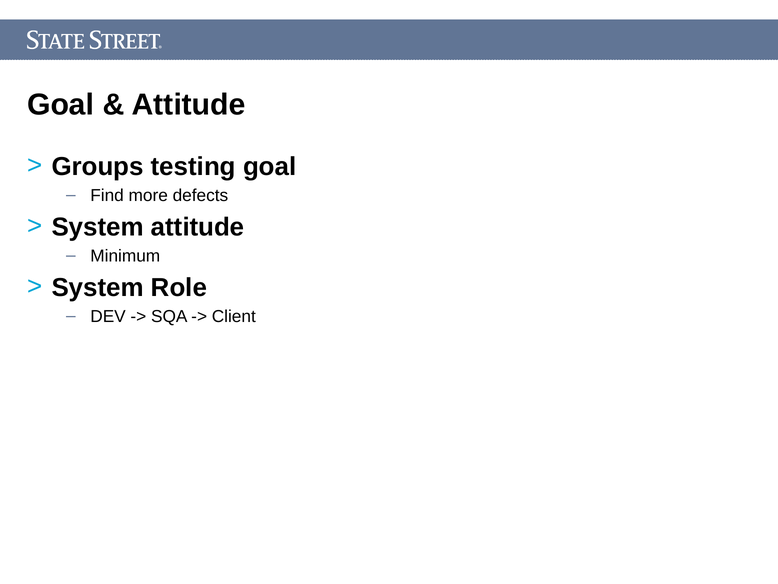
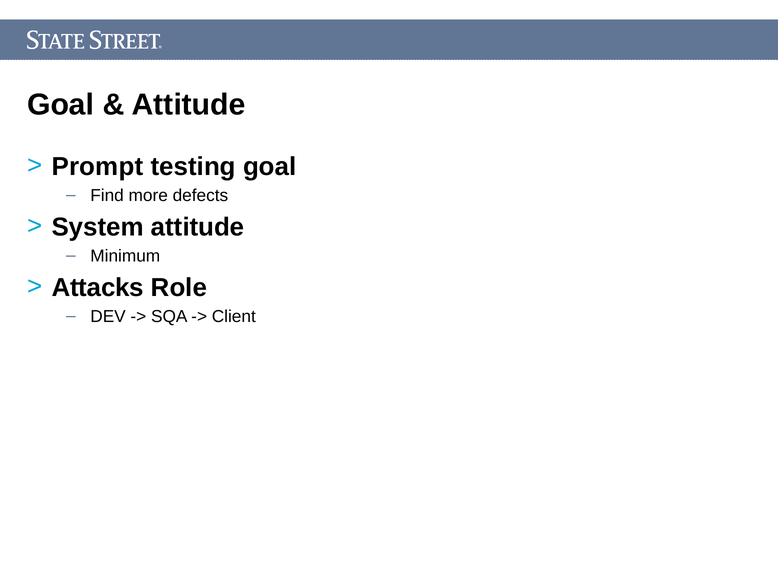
Groups: Groups -> Prompt (98, 166)
System: System -> Attacks (98, 287)
